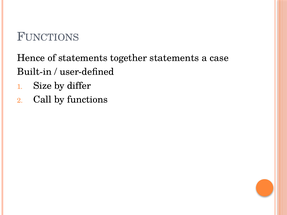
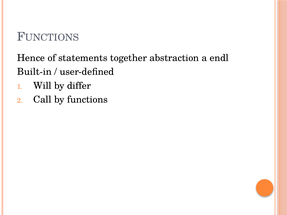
together statements: statements -> abstraction (174, 58)
case: case -> endl (219, 58)
Size: Size -> Will (42, 86)
